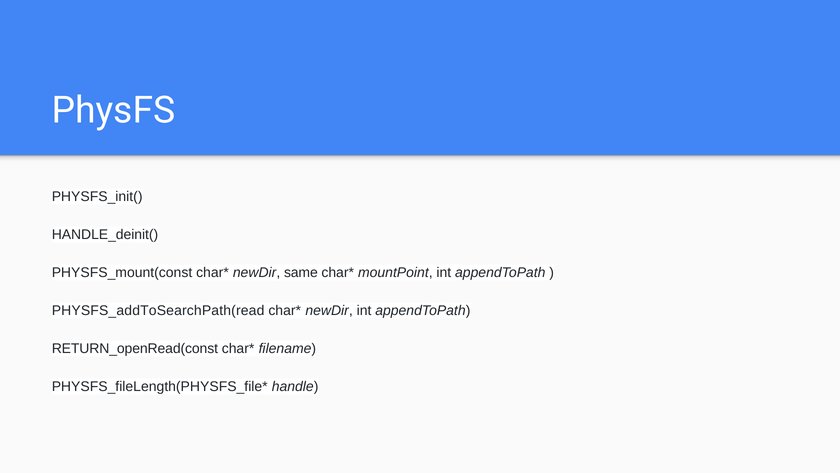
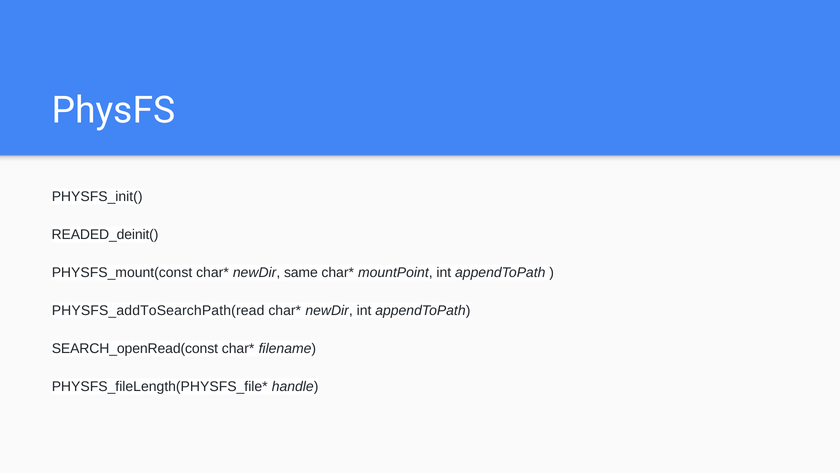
HANDLE_deinit(: HANDLE_deinit( -> READED_deinit( (105, 235)
RETURN_openRead(const: RETURN_openRead(const -> SEARCH_openRead(const (135, 348)
